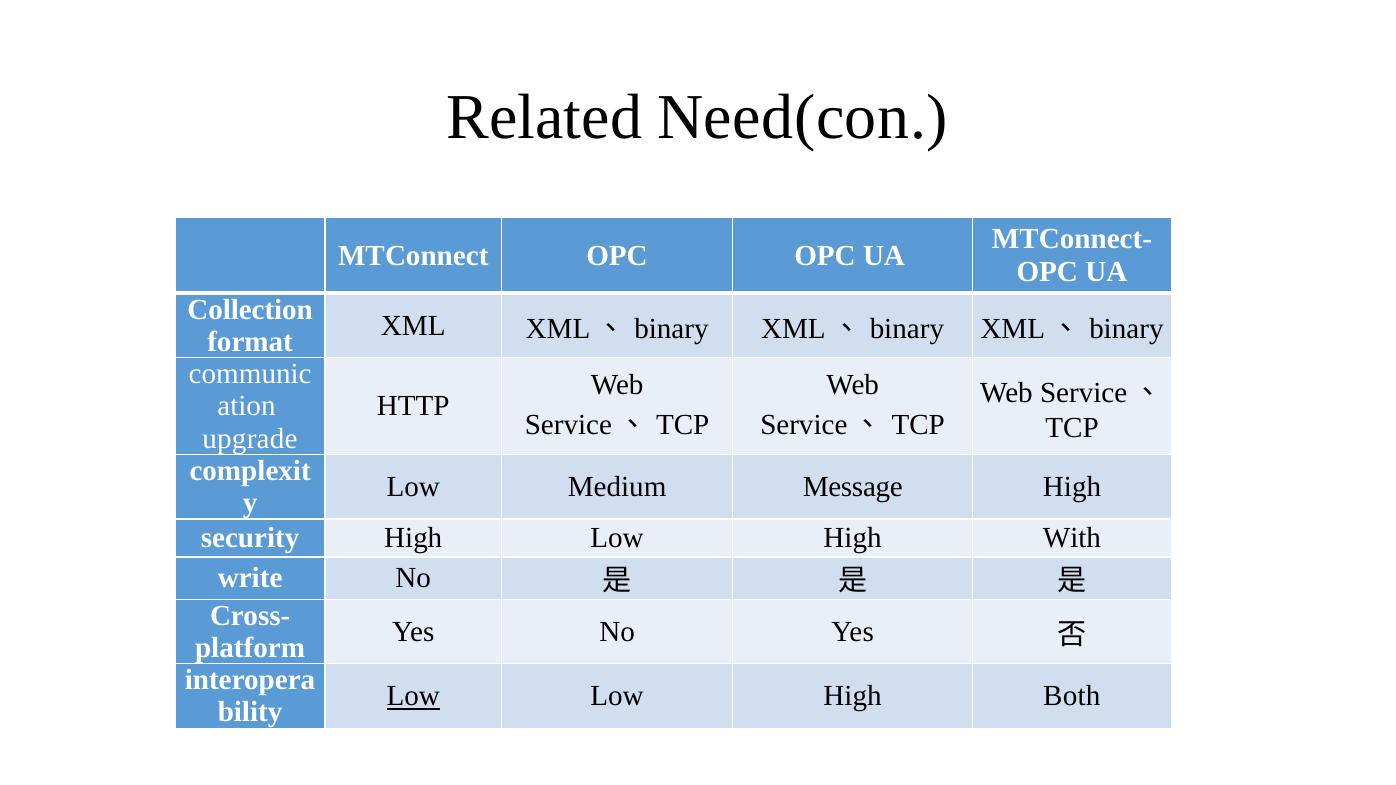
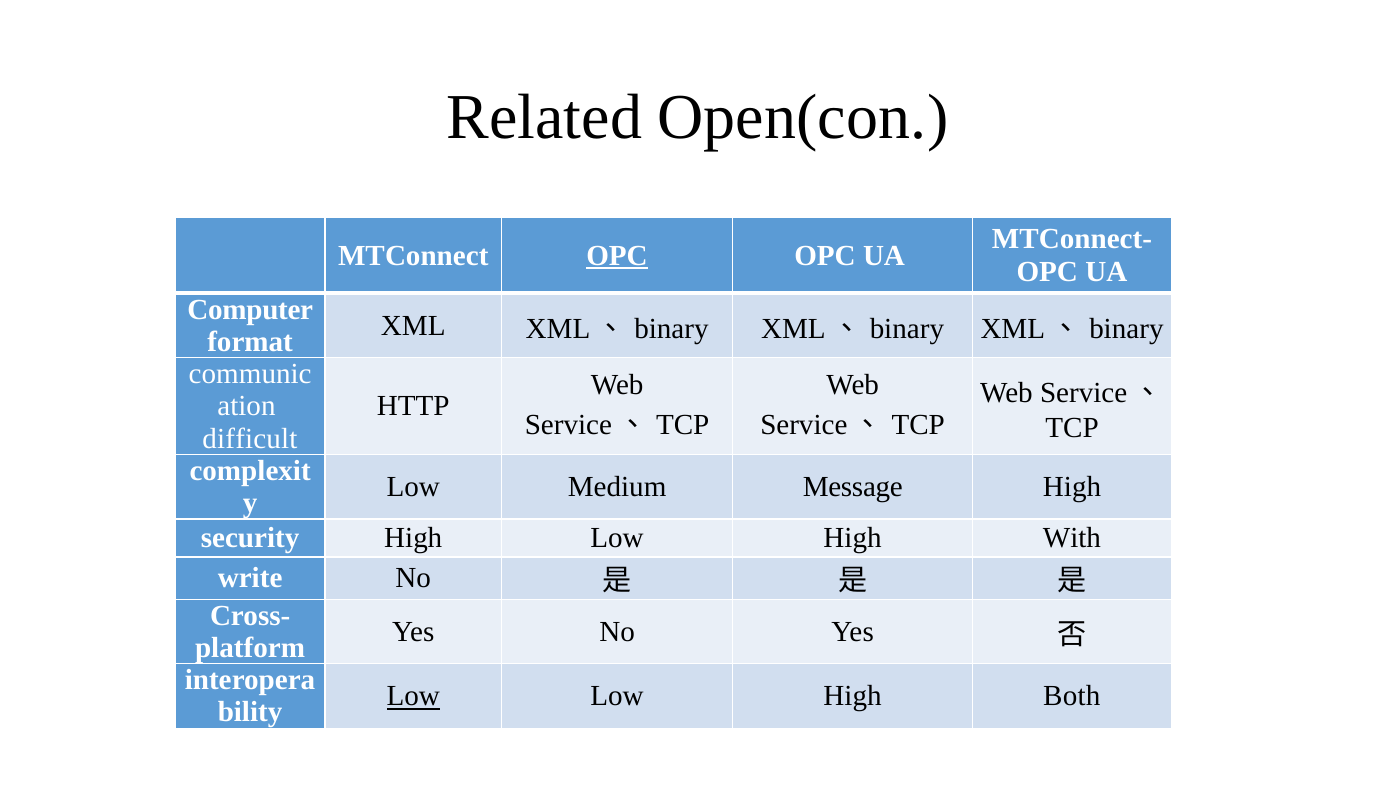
Need(con: Need(con -> Open(con (803, 117)
OPC underline: none -> present (617, 256)
Collection: Collection -> Computer (250, 310)
upgrade: upgrade -> difficult (250, 439)
